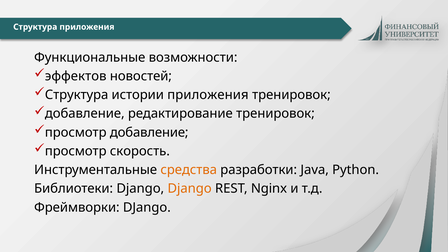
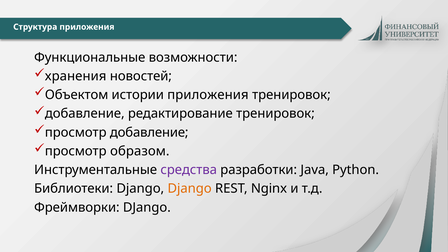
эффектов: эффектов -> хранения (76, 76)
Структура: Структура -> Объектом (77, 95)
скорость: скорость -> образом (140, 151)
средства colour: orange -> purple (189, 170)
